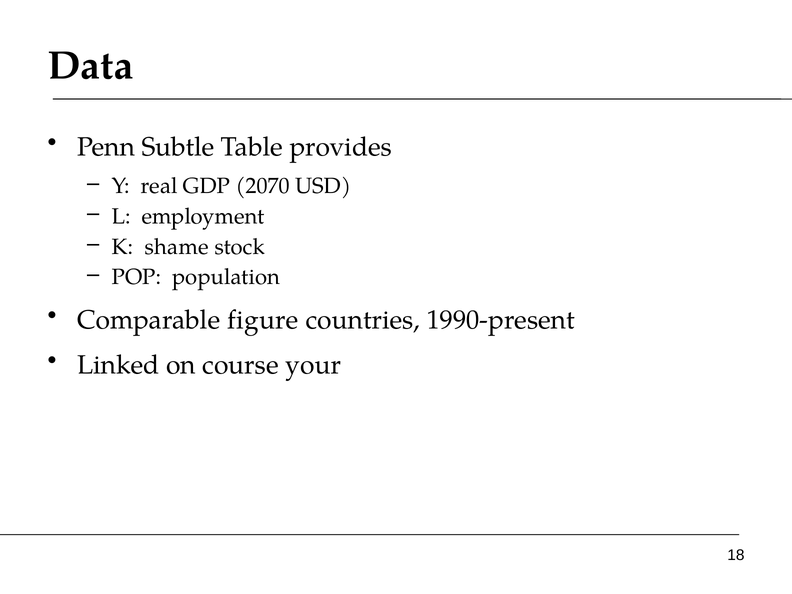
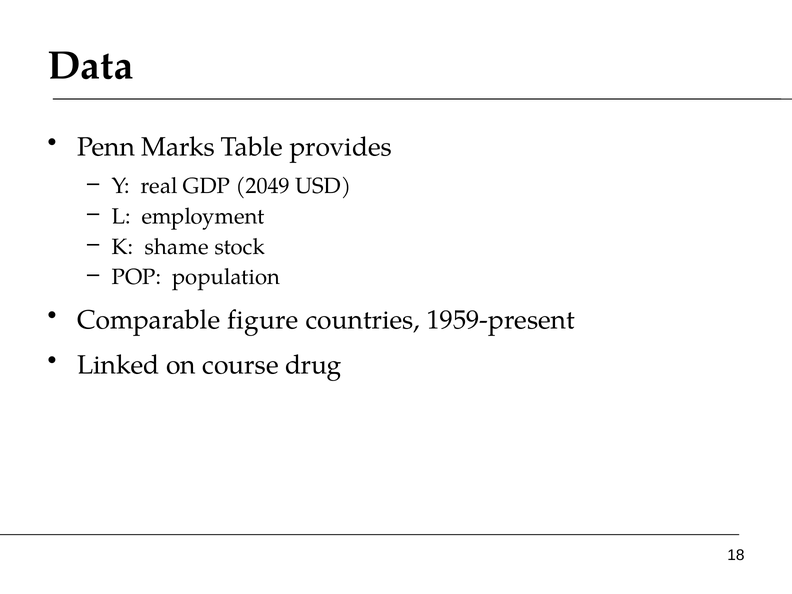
Subtle: Subtle -> Marks (178, 147)
2070: 2070 -> 2049 (263, 186)
1990-present: 1990-present -> 1959-present (501, 320)
your: your -> drug (313, 365)
